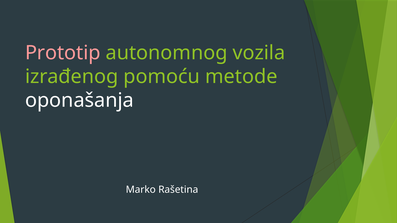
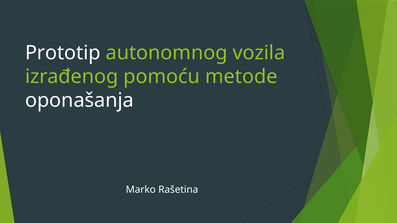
Prototip colour: pink -> white (63, 53)
